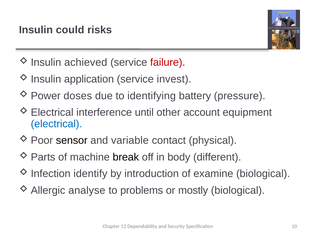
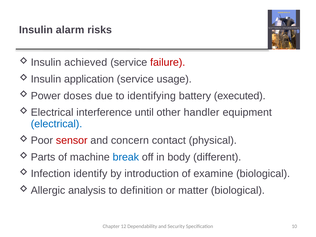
could: could -> alarm (70, 30)
invest: invest -> usage (174, 79)
pressure: pressure -> executed (240, 96)
account: account -> handler (202, 112)
sensor colour: black -> red (72, 140)
variable: variable -> concern (130, 140)
break colour: black -> blue (126, 157)
analyse: analyse -> analysis (87, 190)
problems: problems -> definition (142, 190)
mostly: mostly -> matter (193, 190)
